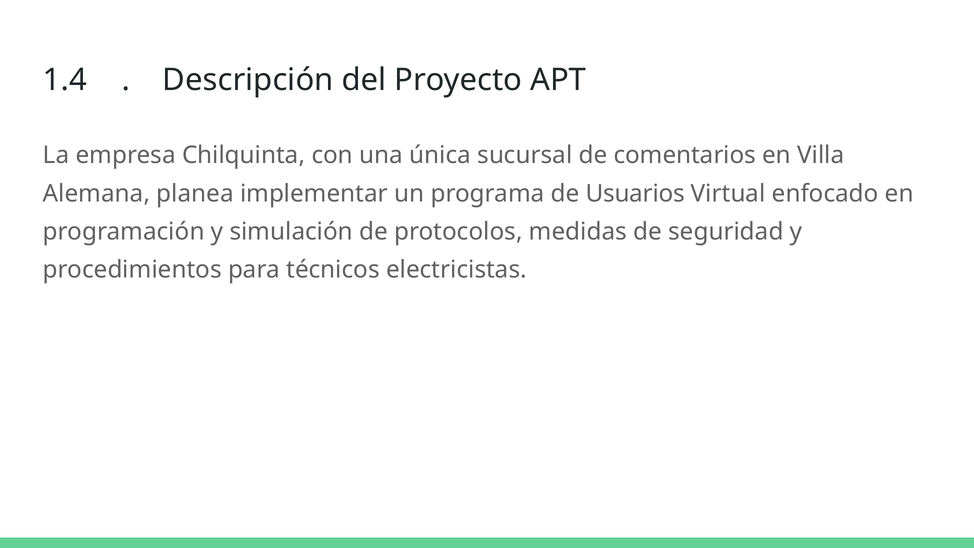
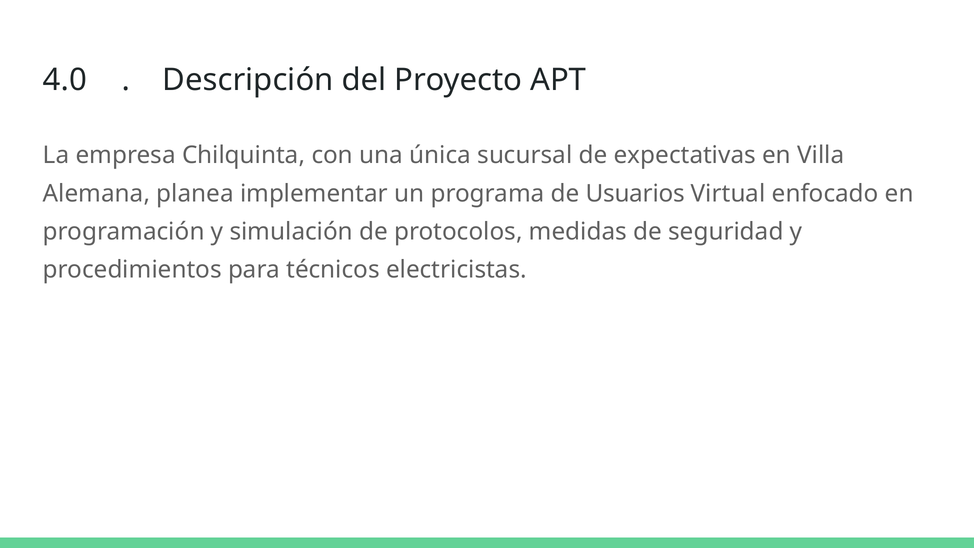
1.4: 1.4 -> 4.0 (65, 80)
comentarios: comentarios -> expectativas (685, 155)
